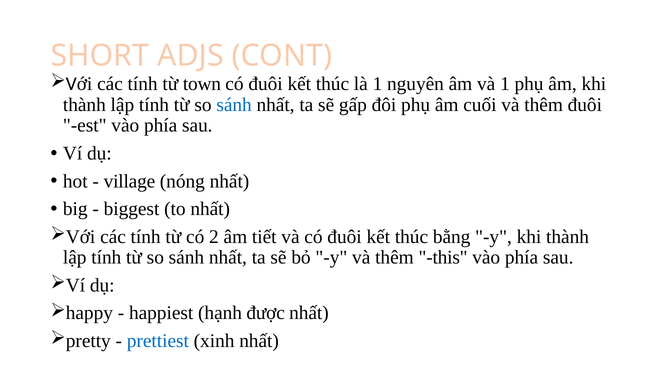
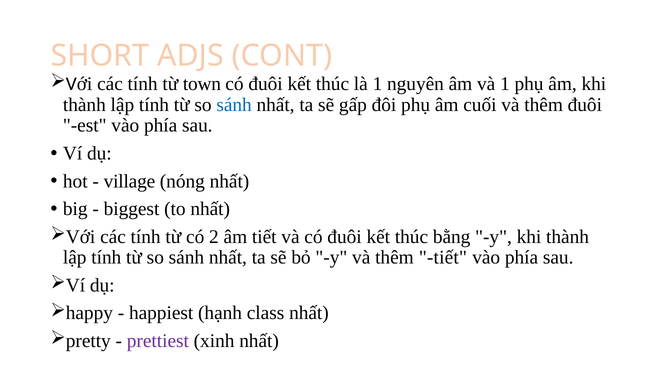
thêm this: this -> tiết (443, 257)
được: được -> class (266, 313)
prettiest colour: blue -> purple (158, 341)
